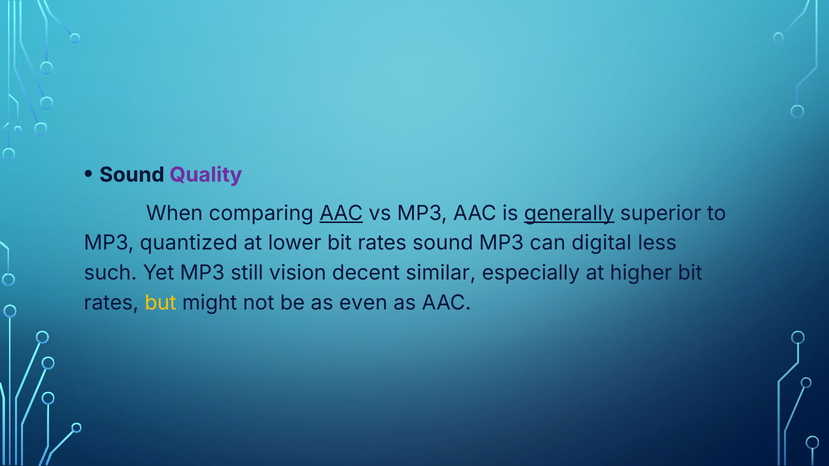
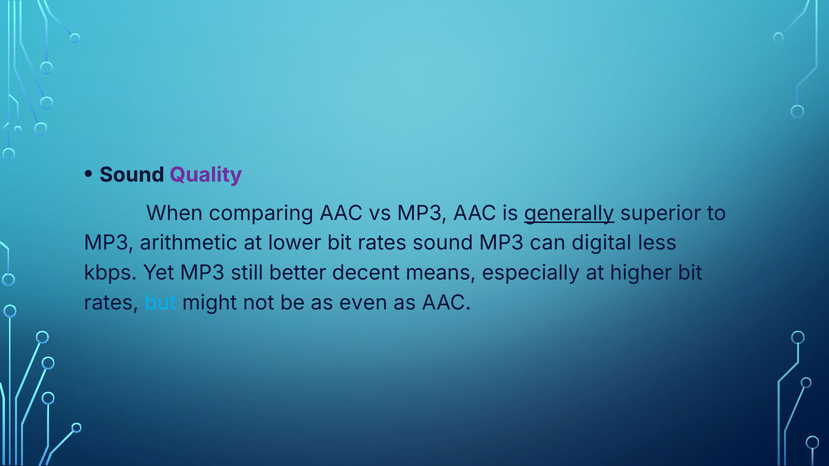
AAC underline: present -> none (341, 213)
quantized: quantized -> arithmetic (189, 243)
such: such -> kbps (110, 273)
vision: vision -> better (298, 273)
similar: similar -> means (441, 273)
but colour: yellow -> light blue (161, 303)
